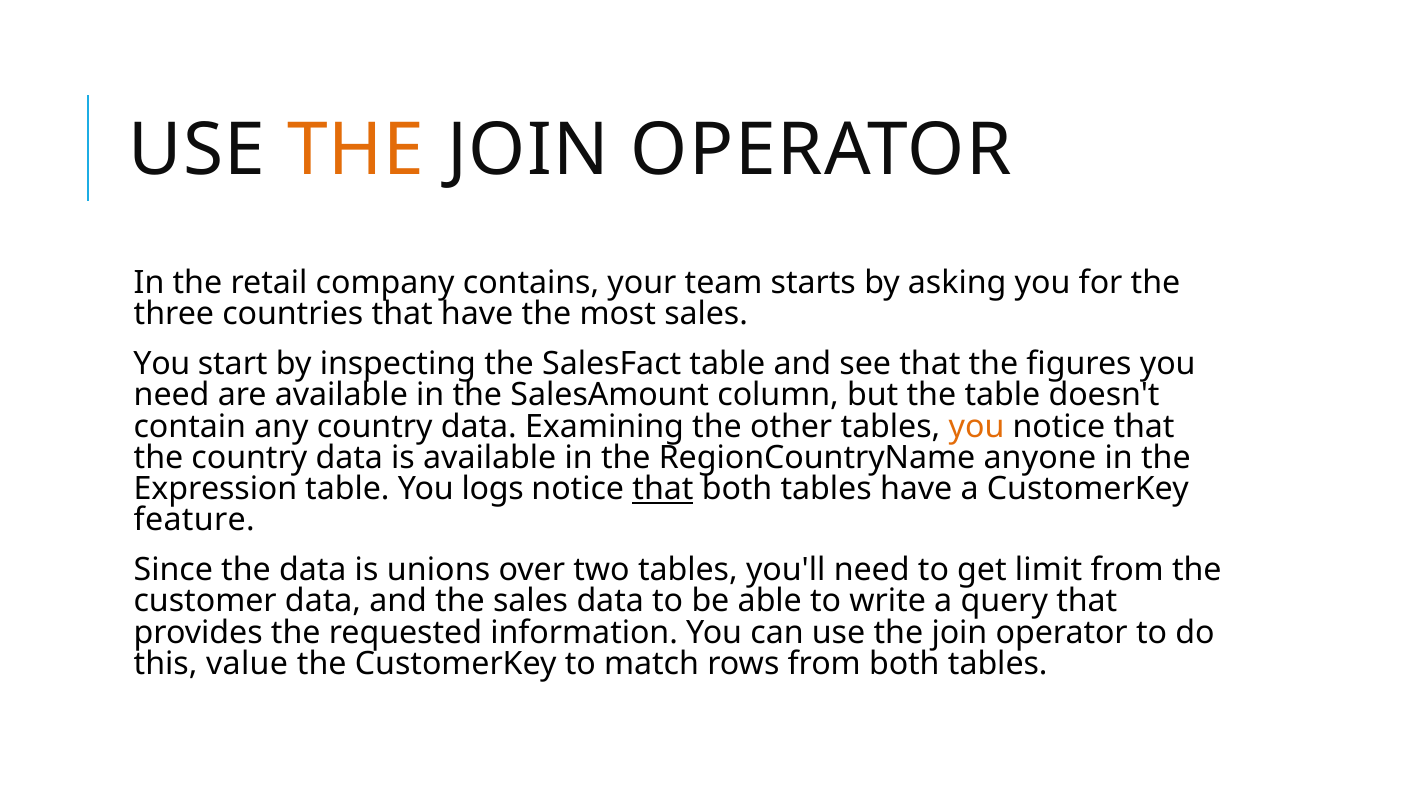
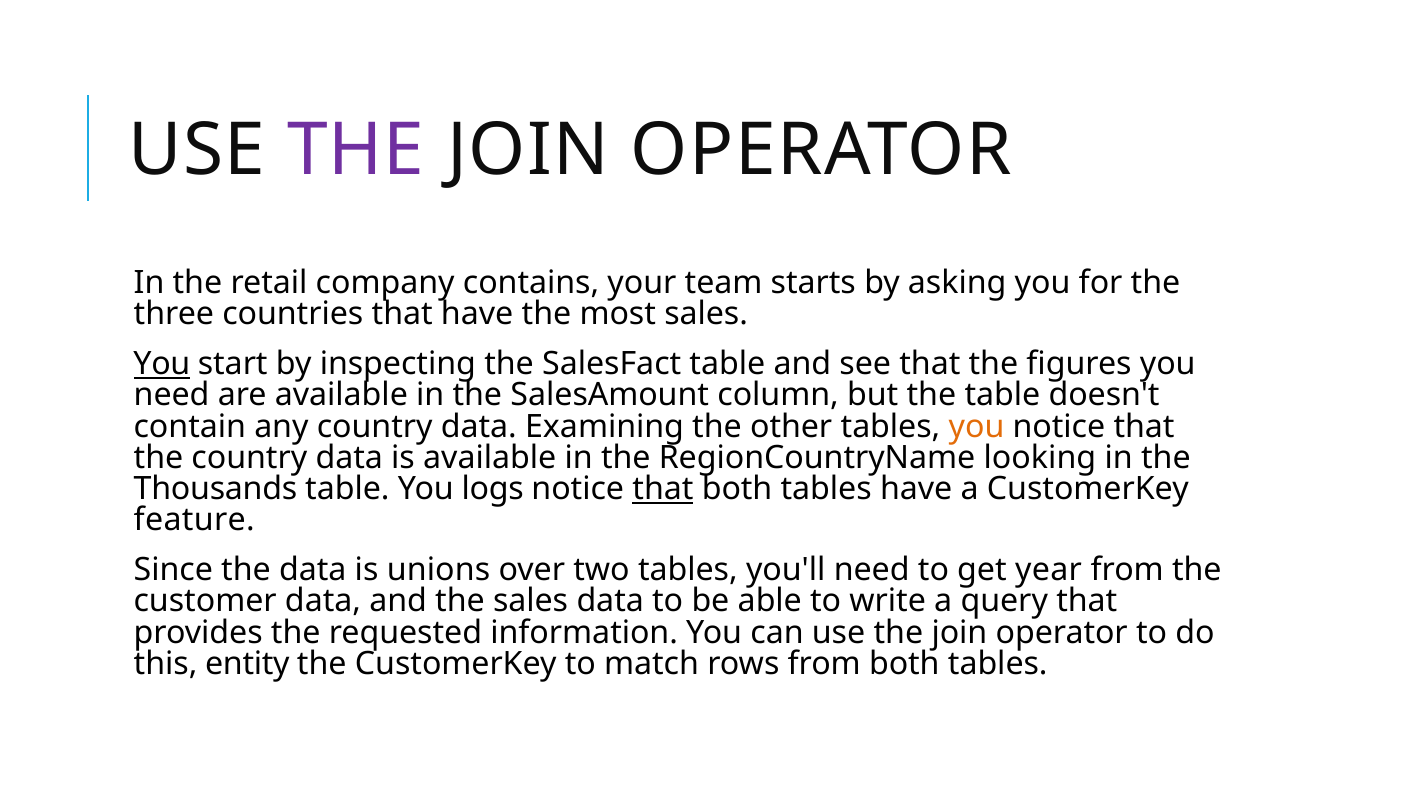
THE colour: orange -> purple (356, 151)
You underline: none -> present (162, 364)
anyone: anyone -> looking (1040, 458)
Expression: Expression -> Thousands (216, 489)
limit: limit -> year (1049, 570)
value: value -> entity (247, 663)
